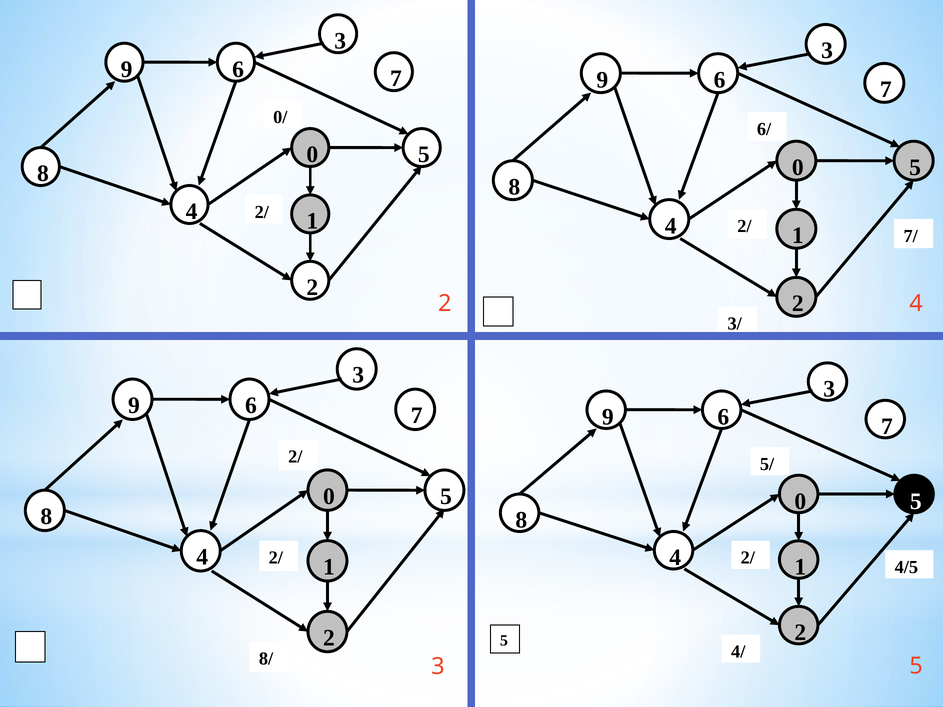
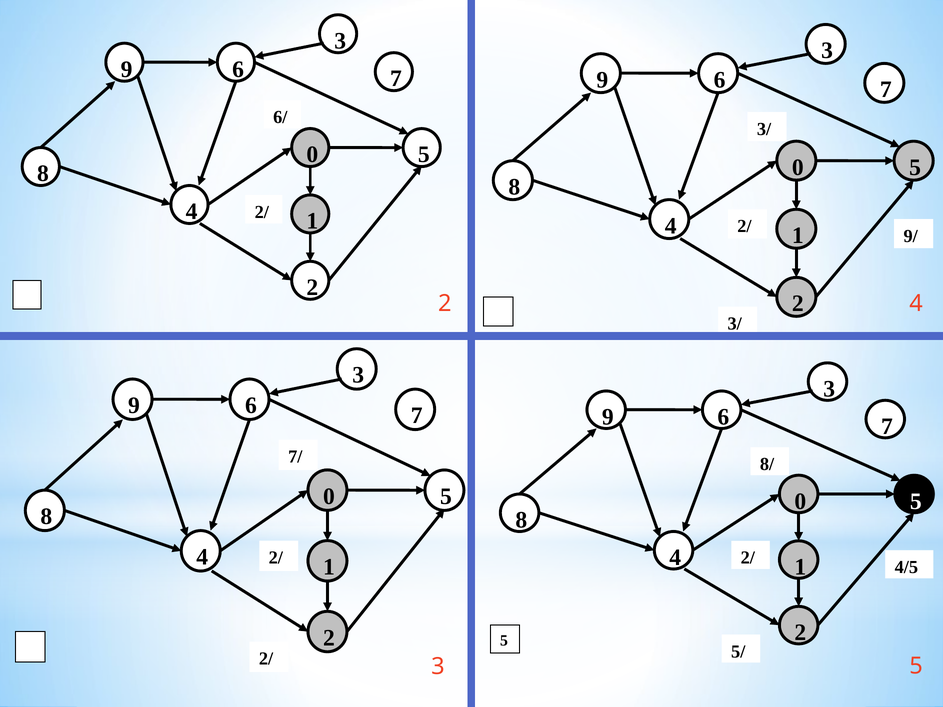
0/: 0/ -> 6/ (280, 117)
6/: 6/ -> 3/ (764, 129)
7/: 7/ -> 9/ (911, 236)
2/: 2/ -> 7/ (295, 457)
5/: 5/ -> 8/ (767, 464)
4/: 4/ -> 5/ (738, 652)
8/: 8/ -> 2/ (266, 659)
